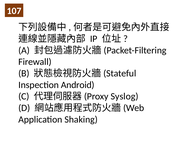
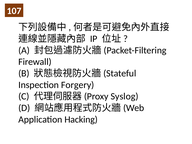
Android: Android -> Forgery (78, 85)
Shaking: Shaking -> Hacking (81, 119)
